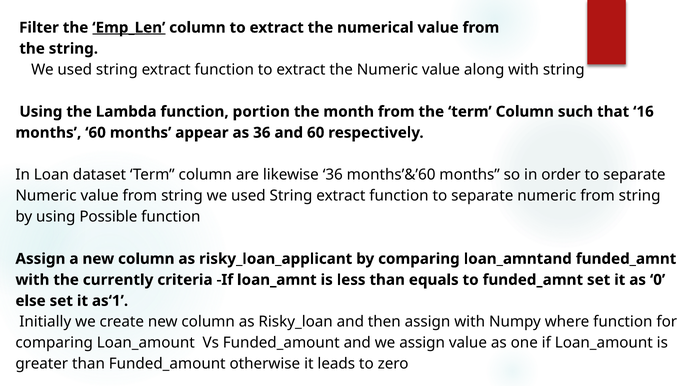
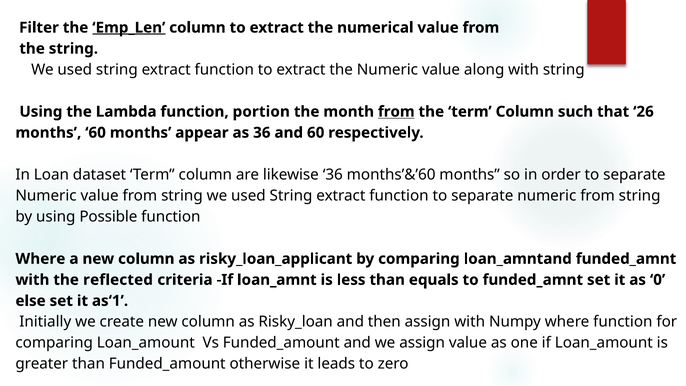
from underline: none -> present (396, 112)
16: 16 -> 26 (643, 112)
Assign: Assign -> Where (40, 259)
currently: currently -> reflected (118, 280)
